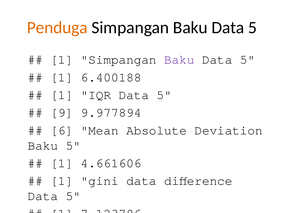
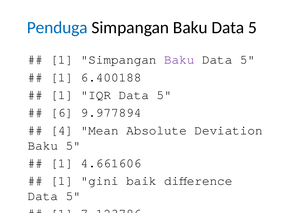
Penduga colour: orange -> blue (57, 27)
9: 9 -> 6 (62, 113)
6: 6 -> 4 (62, 130)
gini data: data -> baik (141, 181)
